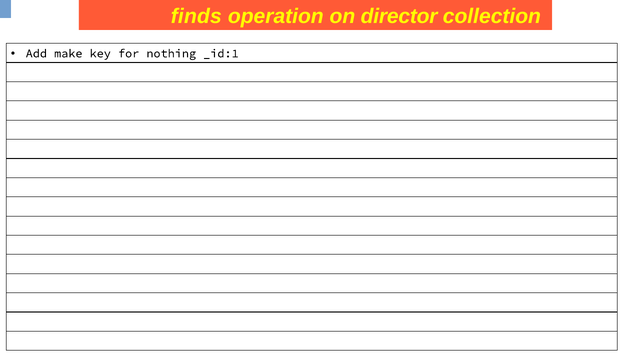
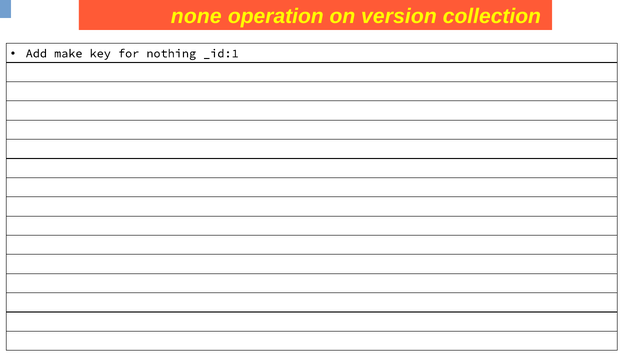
finds: finds -> none (196, 16)
director: director -> version (399, 16)
